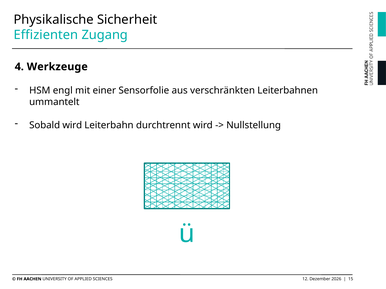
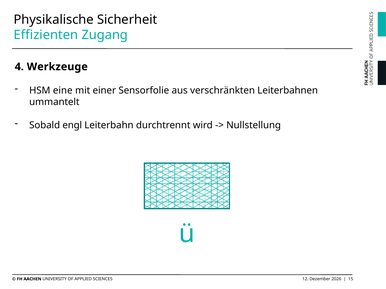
engl: engl -> eine (63, 91)
Sobald wird: wird -> engl (72, 125)
